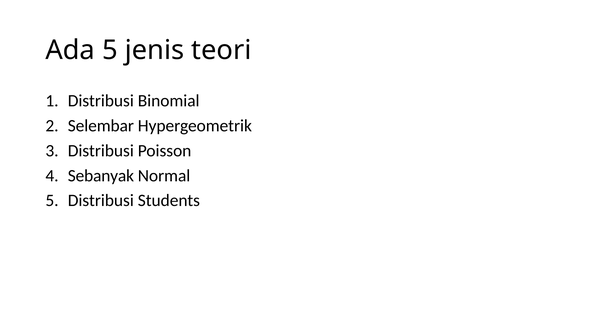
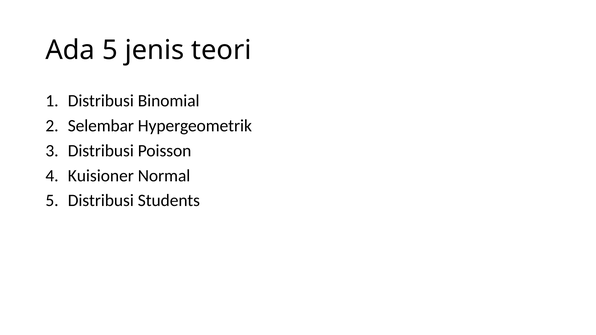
Sebanyak: Sebanyak -> Kuisioner (101, 176)
